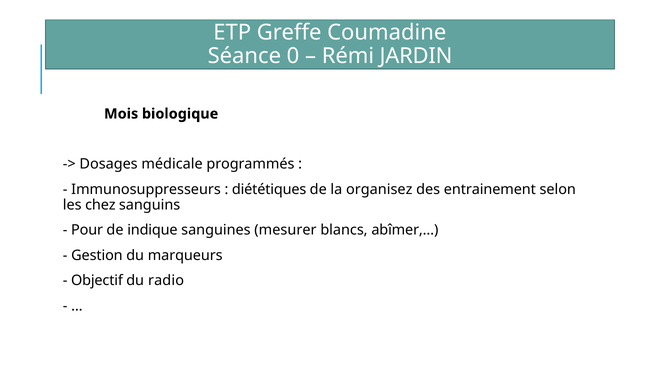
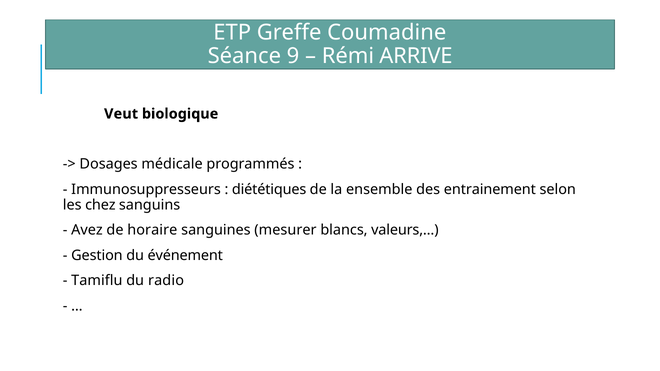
0: 0 -> 9 (293, 56)
JARDIN: JARDIN -> ARRIVE (416, 56)
Mois: Mois -> Veut (121, 114)
organisez: organisez -> ensemble (379, 190)
Pour: Pour -> Avez (87, 230)
indique: indique -> horaire (152, 230)
abîmer,…: abîmer,… -> valeurs,… (405, 230)
marqueurs: marqueurs -> événement (185, 256)
Objectif: Objectif -> Tamiflu (97, 281)
